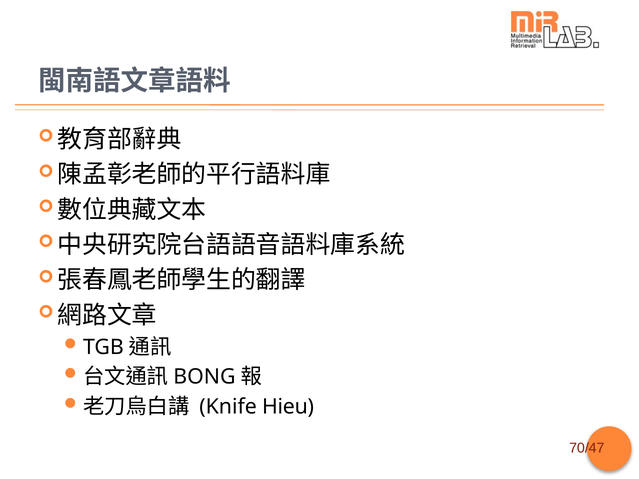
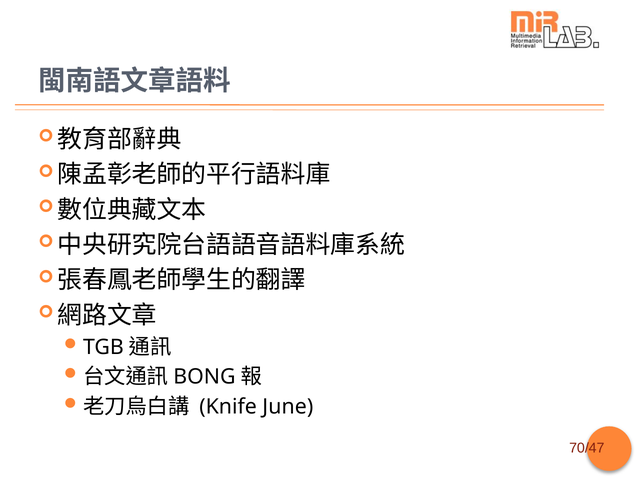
Hieu: Hieu -> June (288, 407)
